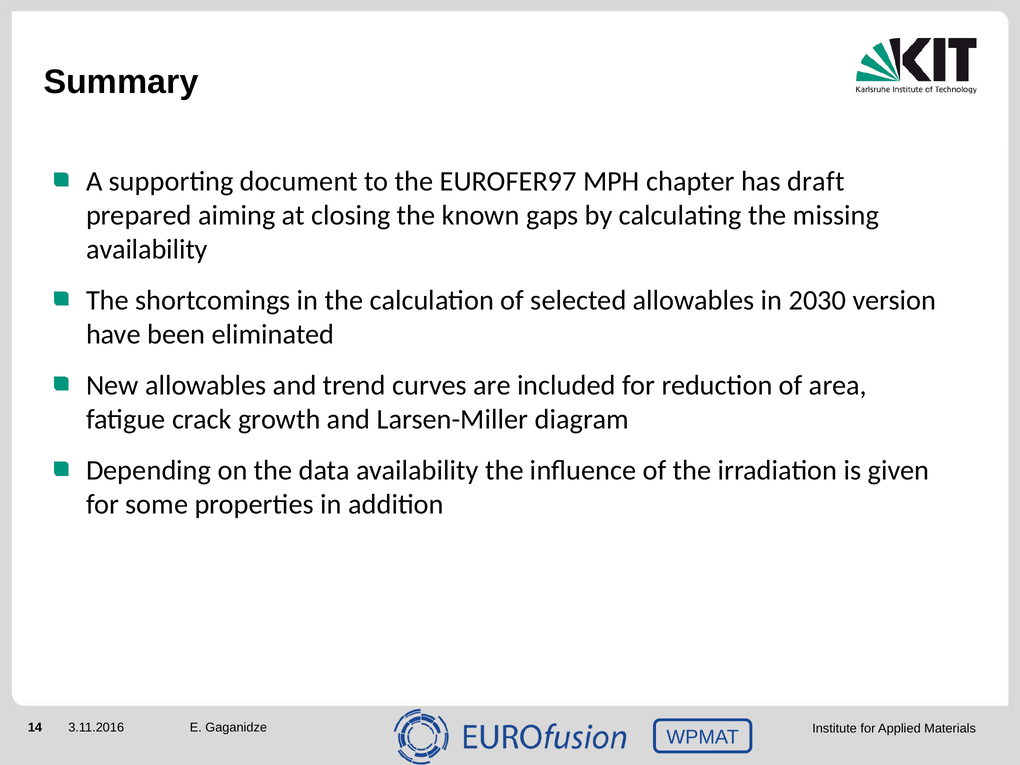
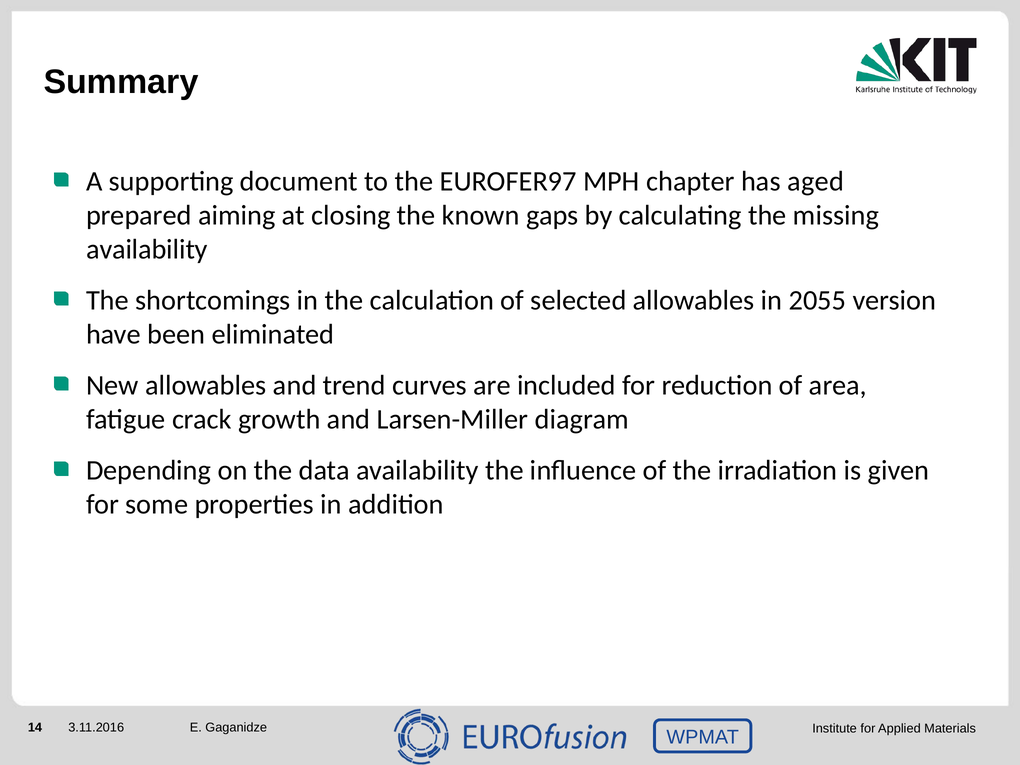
draft: draft -> aged (816, 182)
2030: 2030 -> 2055 (817, 301)
